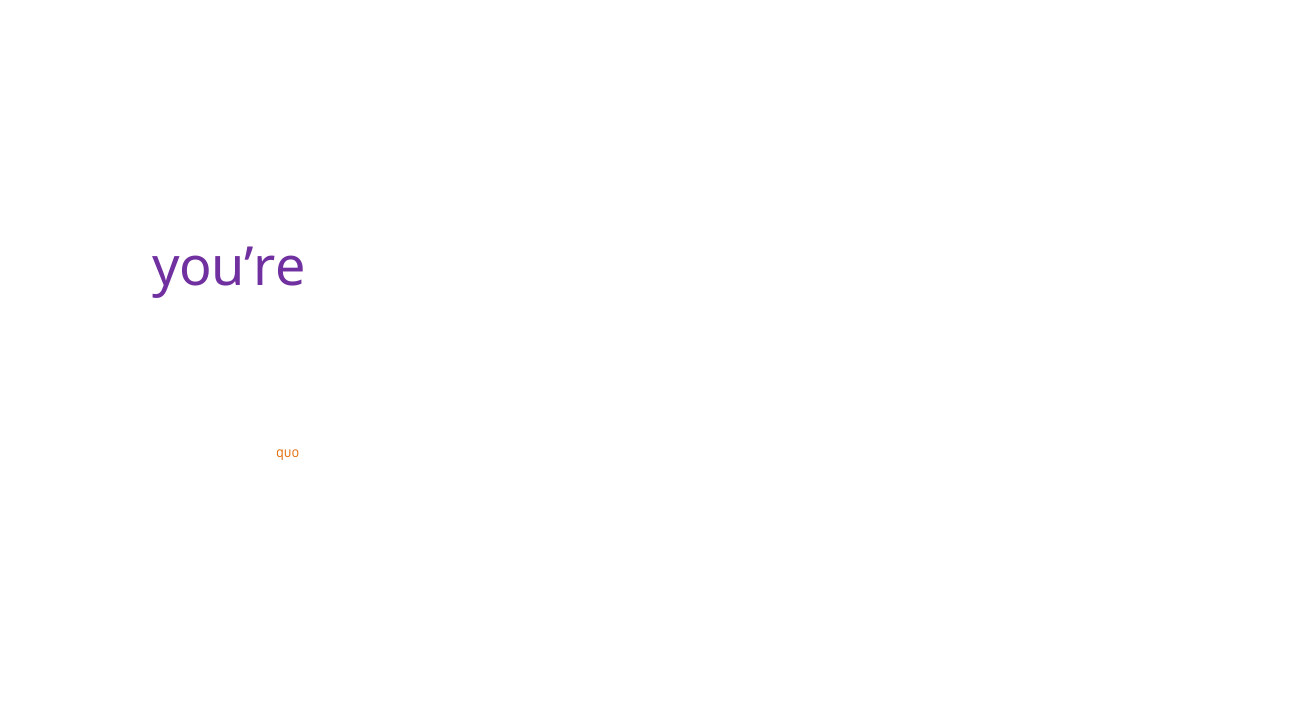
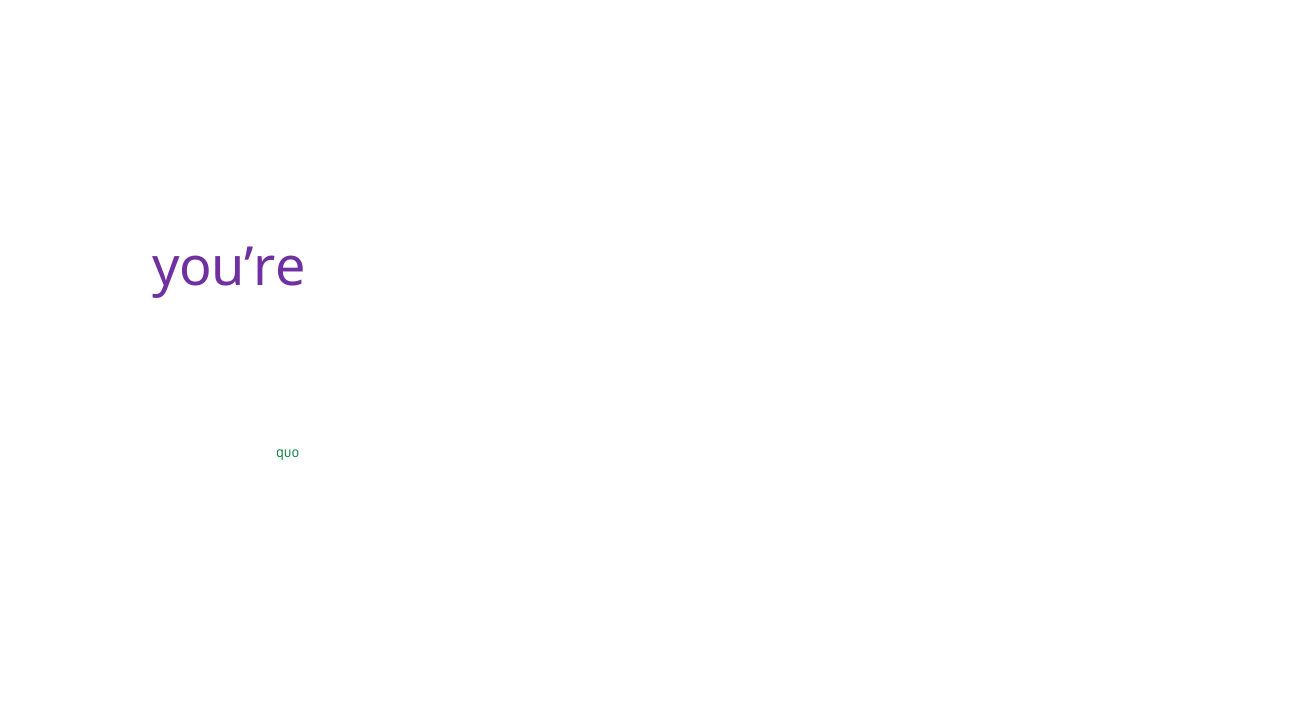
quo colour: orange -> green (288, 453)
